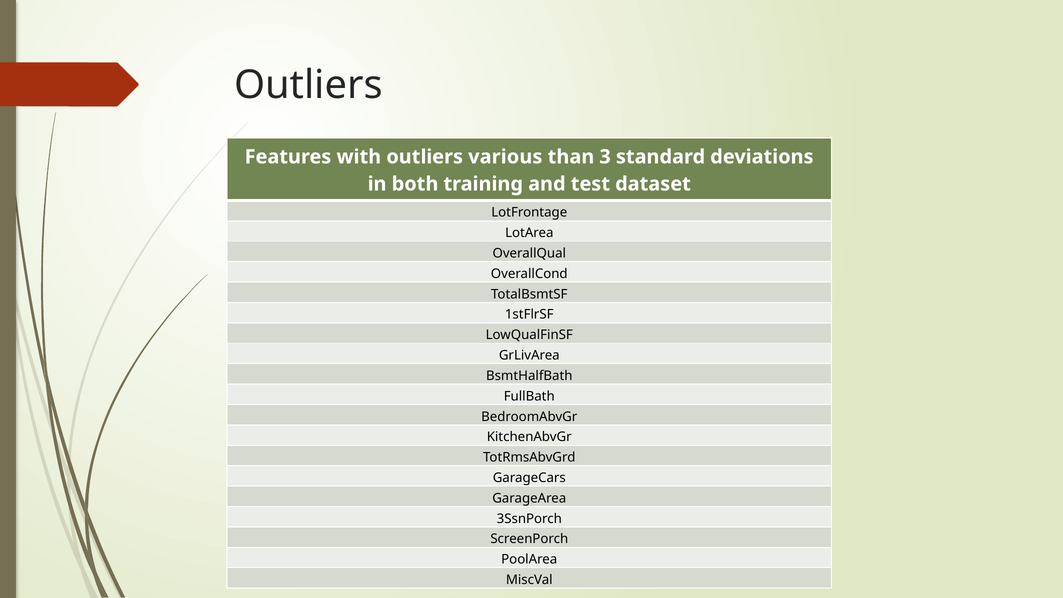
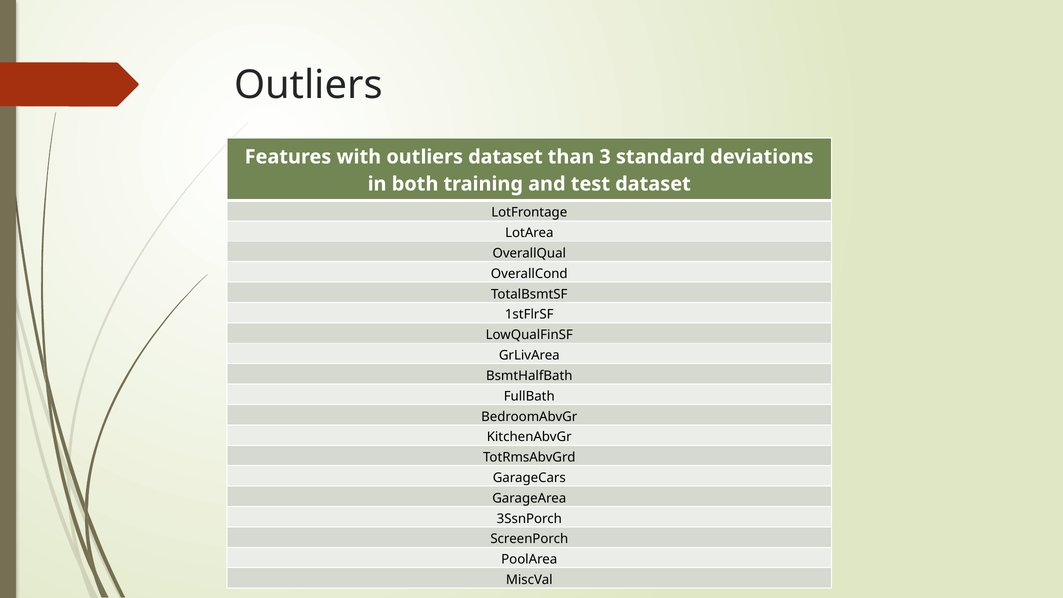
outliers various: various -> dataset (505, 157)
